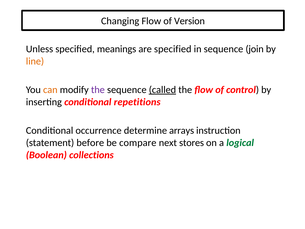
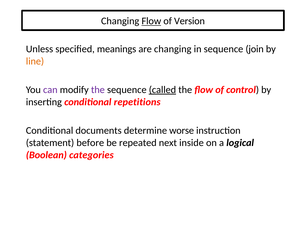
Flow underline: none -> present (151, 21)
are specified: specified -> changing (173, 49)
can colour: orange -> purple (50, 90)
occurrence: occurrence -> documents (99, 130)
arrays: arrays -> worse (182, 130)
compare: compare -> repeated (138, 143)
stores: stores -> inside (191, 143)
logical colour: green -> black (240, 143)
collections: collections -> categories (91, 155)
